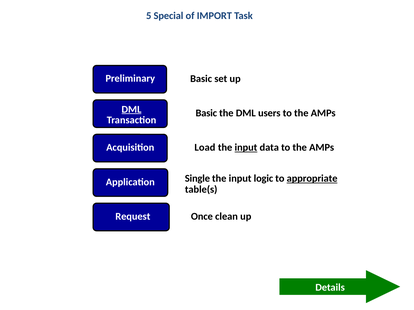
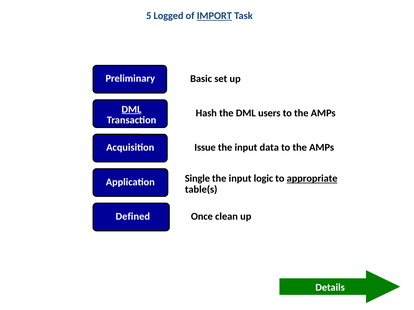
Special: Special -> Logged (168, 16)
IMPORT underline: none -> present (214, 16)
Basic: Basic -> Hash (206, 113)
Load: Load -> Issue (205, 148)
input underline: present -> none (246, 148)
Request: Request -> Defined (133, 217)
